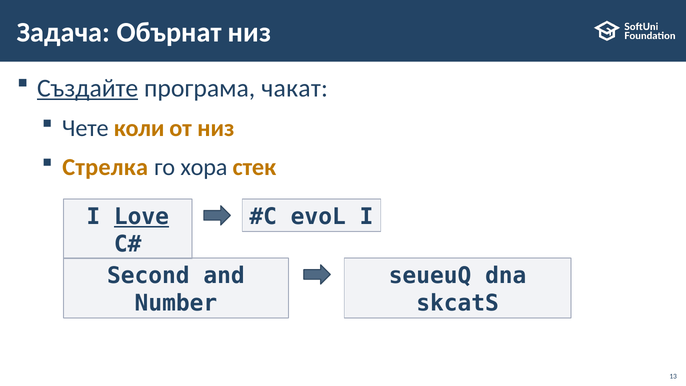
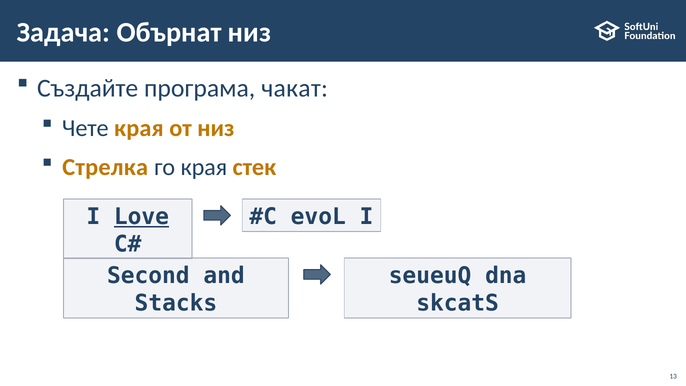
Създайте underline: present -> none (88, 88)
Чете коли: коли -> края (139, 128)
го хора: хора -> края (204, 167)
Number: Number -> Stacks (176, 303)
